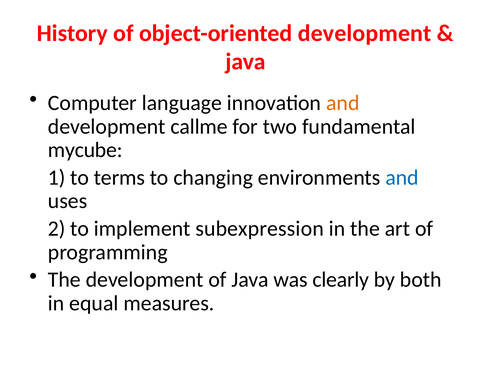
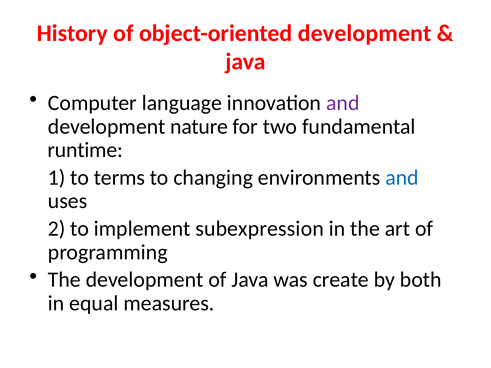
and colour: orange -> purple (343, 103)
callme: callme -> nature (199, 127)
mycube: mycube -> runtime (85, 150)
clearly: clearly -> create (341, 280)
